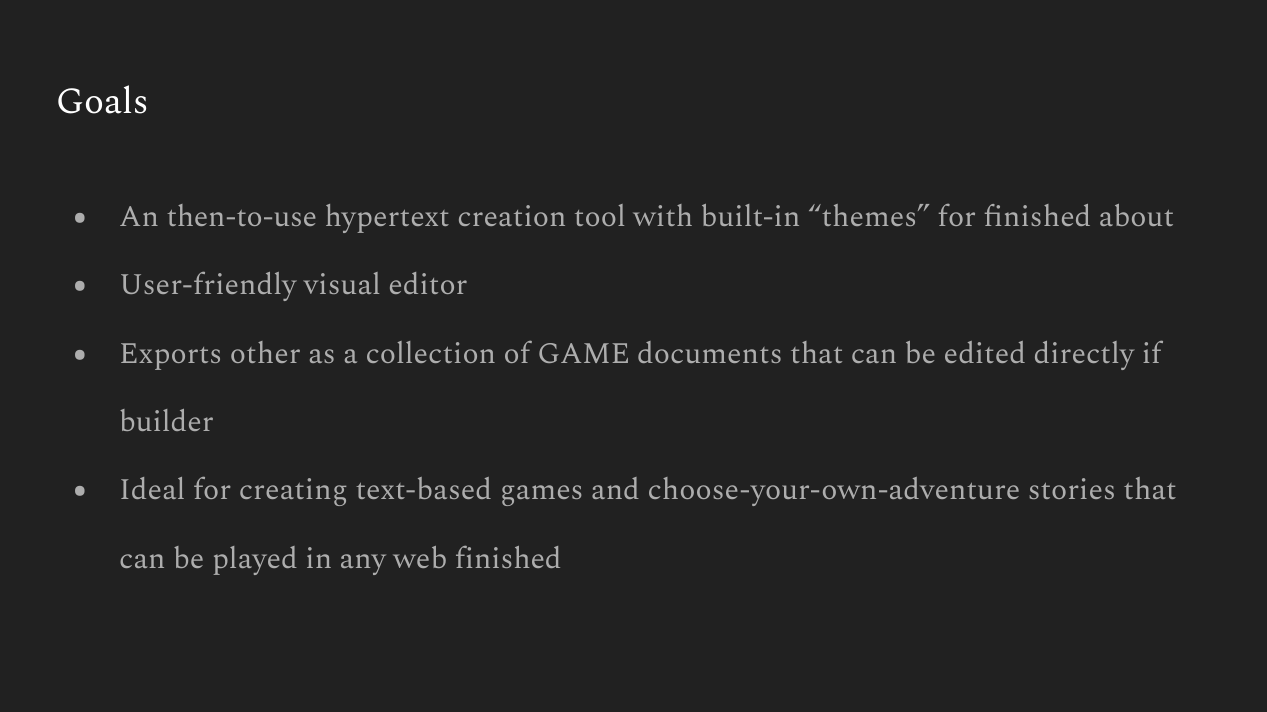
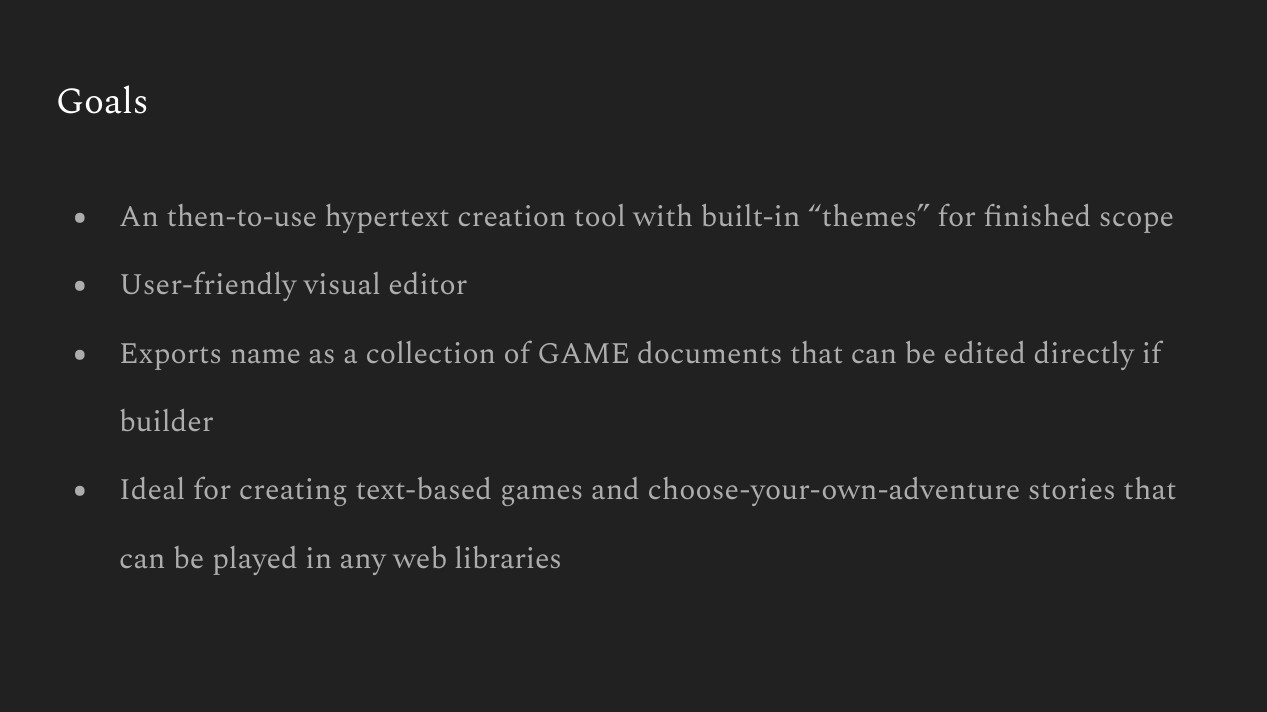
about: about -> scope (1137, 217)
other: other -> name (265, 354)
web finished: finished -> libraries (508, 559)
